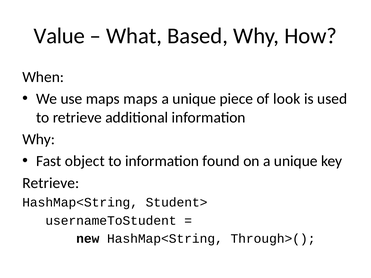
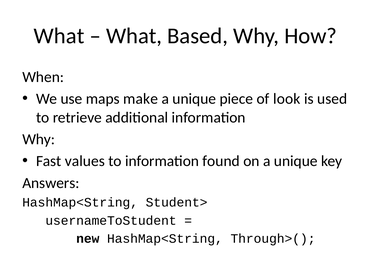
Value: Value -> What (59, 36)
maps maps: maps -> make (141, 99)
object: object -> values (85, 161)
Retrieve: Retrieve -> Answers (51, 183)
